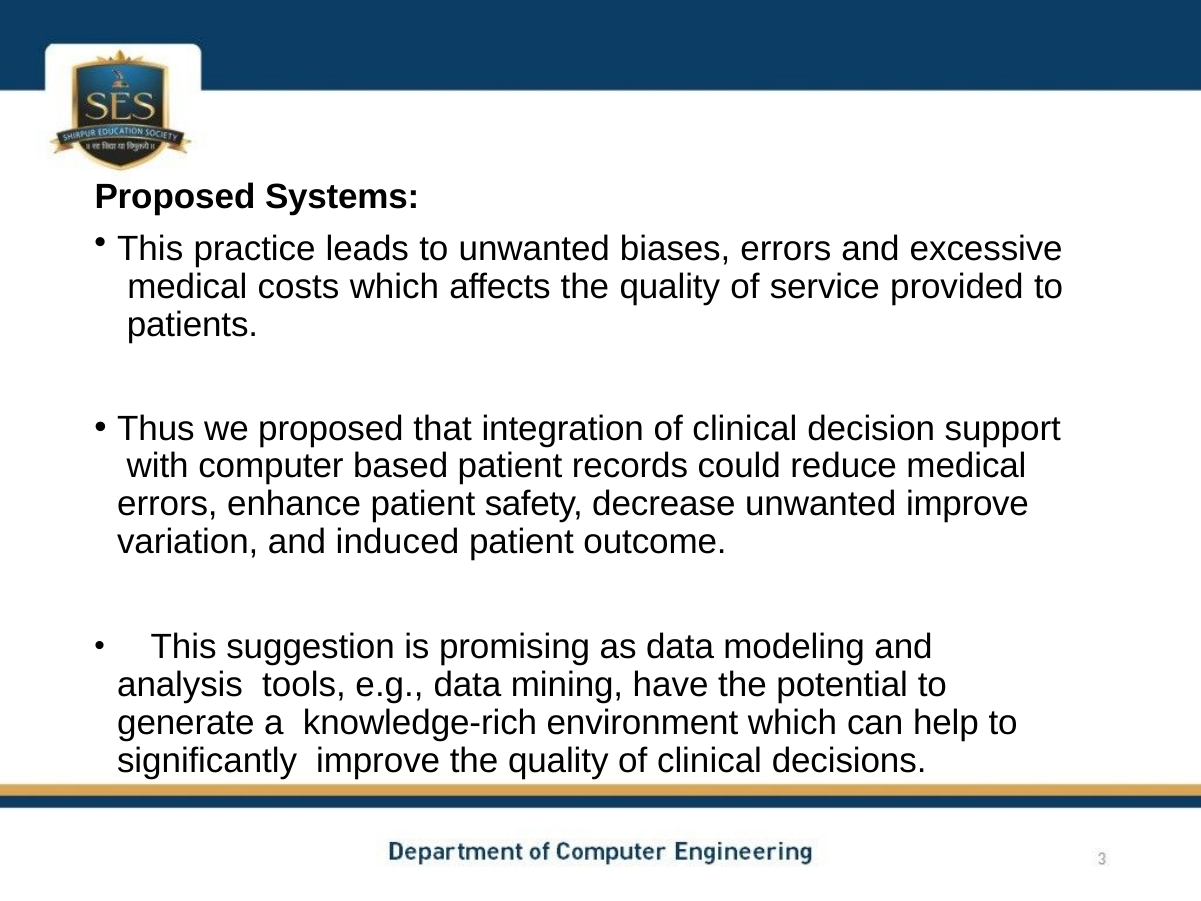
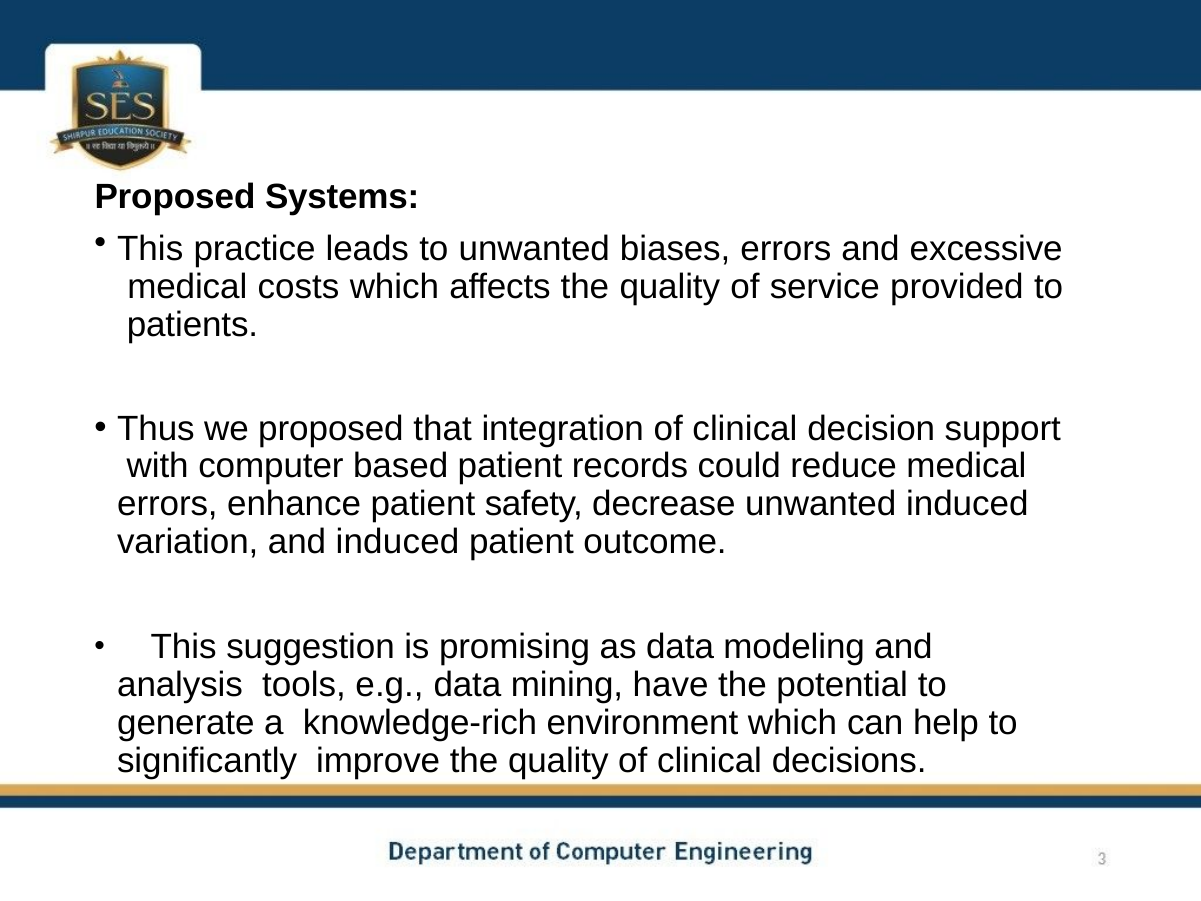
unwanted improve: improve -> induced (967, 504)
